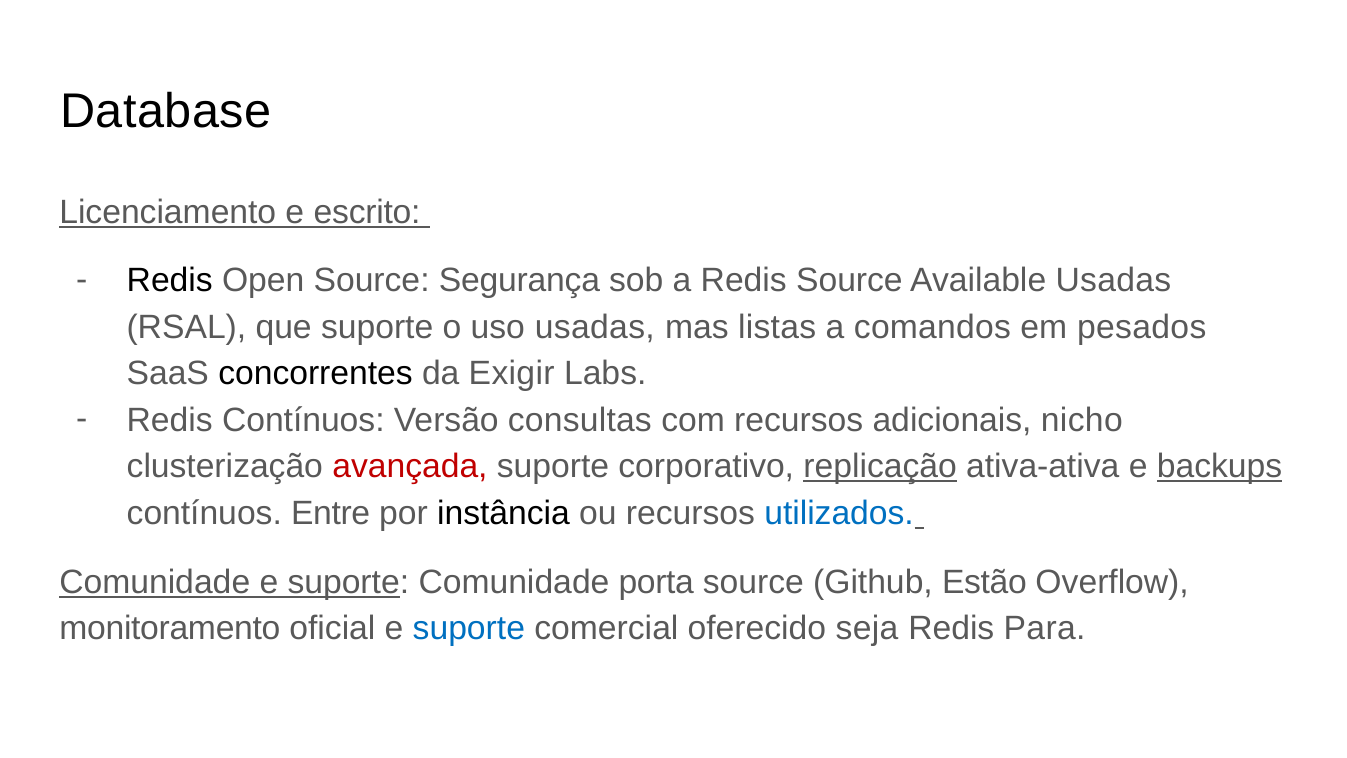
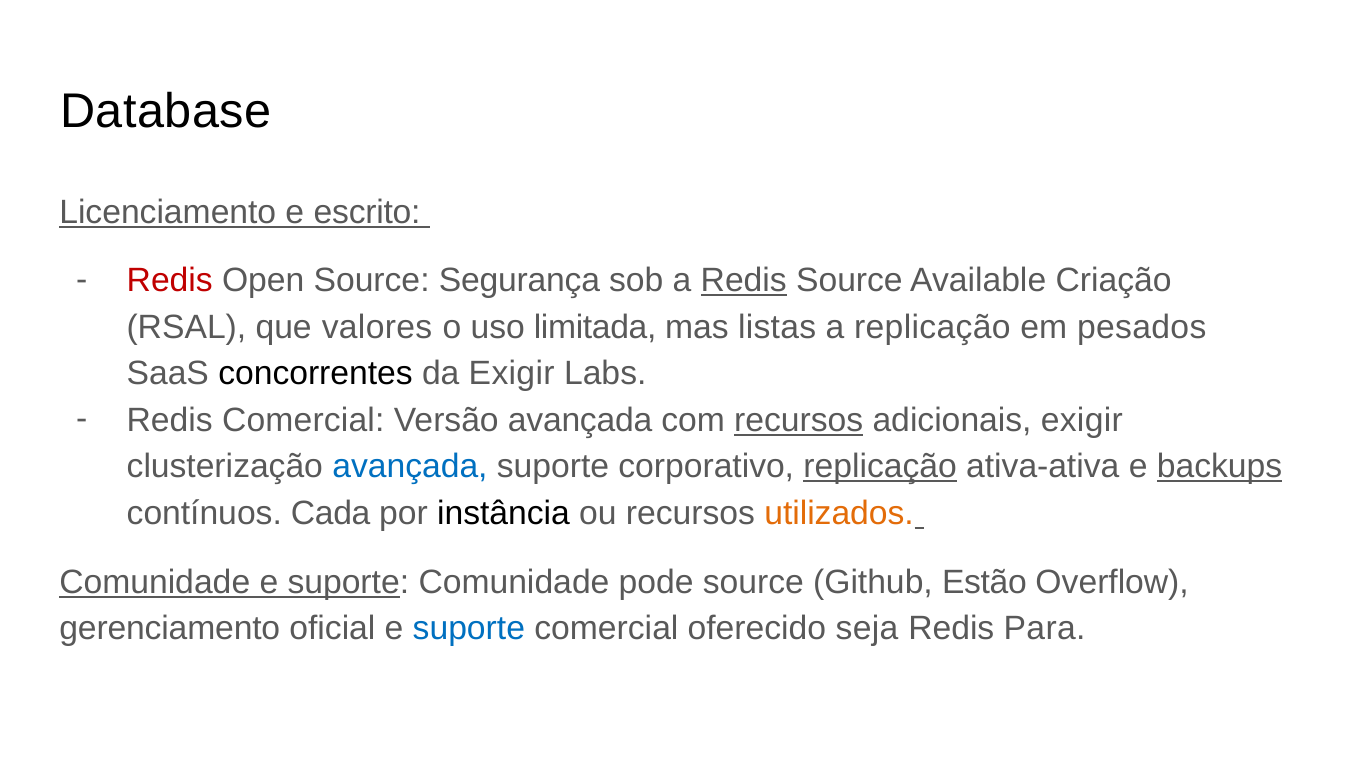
Redis colour: black -> red (170, 281)
Redis underline: none -> present (744, 281)
Available Usadas: Usadas -> Criação (1114, 281)
que suporte: suporte -> valores (377, 327)
uso usadas: usadas -> limitada (595, 327)
a comandos: comandos -> replicação (932, 327)
Redis Contínuos: Contínuos -> Comercial (303, 420)
Versão consultas: consultas -> avançada (580, 420)
recursos underline: none -> present (799, 420)
adicionais nicho: nicho -> exigir (1082, 420)
avançada colour: red -> blue (410, 467)
Entre: Entre -> Cada (331, 513)
utilizados colour: blue -> orange (839, 513)
porta: porta -> pode (656, 582)
monitoramento: monitoramento -> gerenciamento (170, 628)
